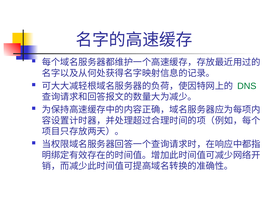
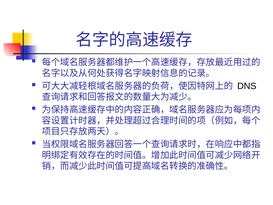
DNS colour: green -> black (247, 86)
